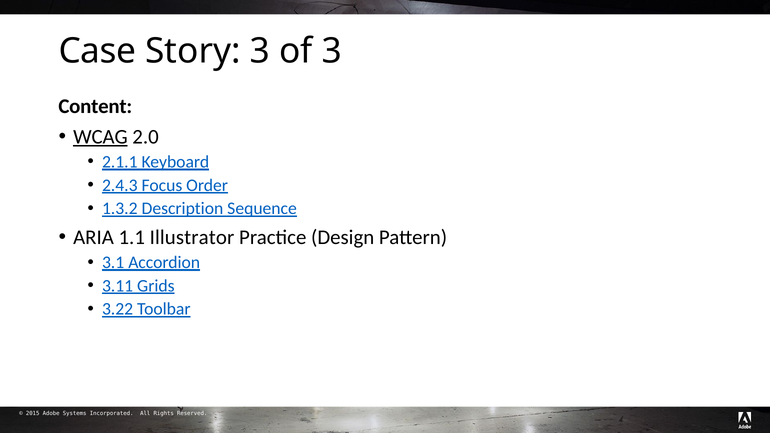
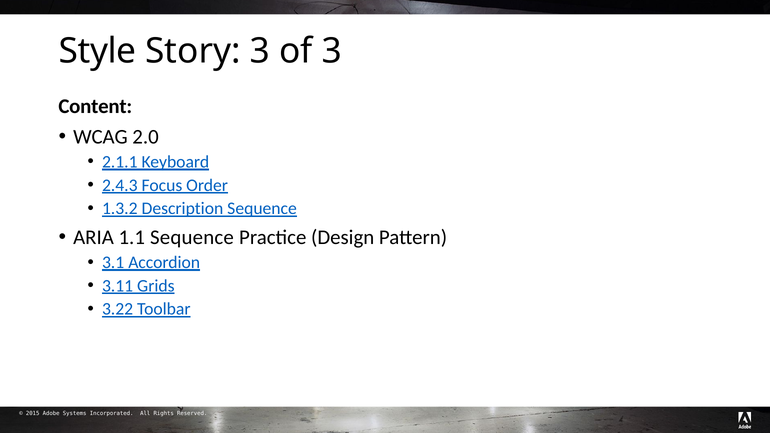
Case: Case -> Style (97, 51)
WCAG underline: present -> none (100, 137)
1.1 Illustrator: Illustrator -> Sequence (192, 237)
